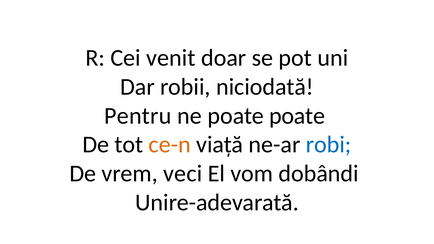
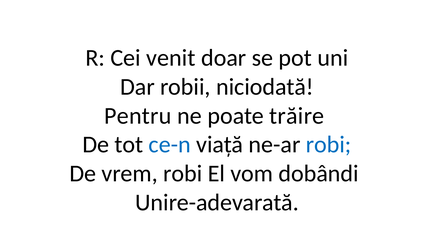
poate poate: poate -> trăire (297, 116)
ce-n colour: orange -> blue (170, 145)
vrem veci: veci -> robi (183, 174)
